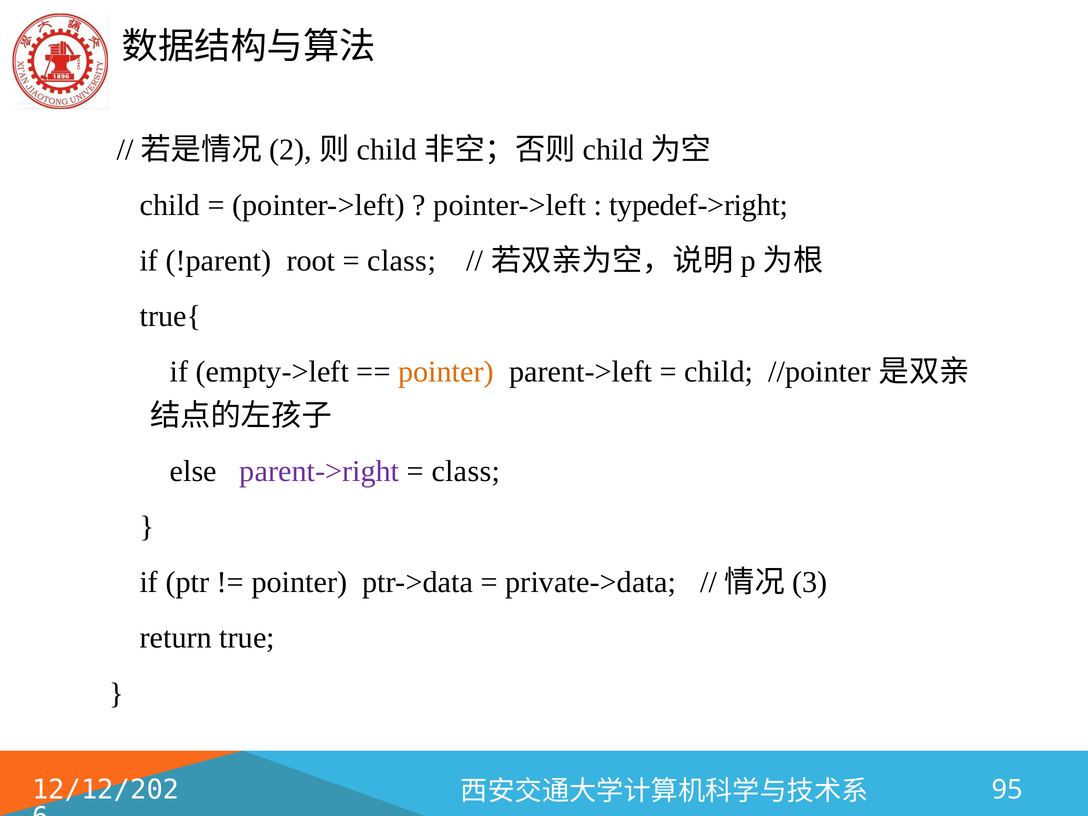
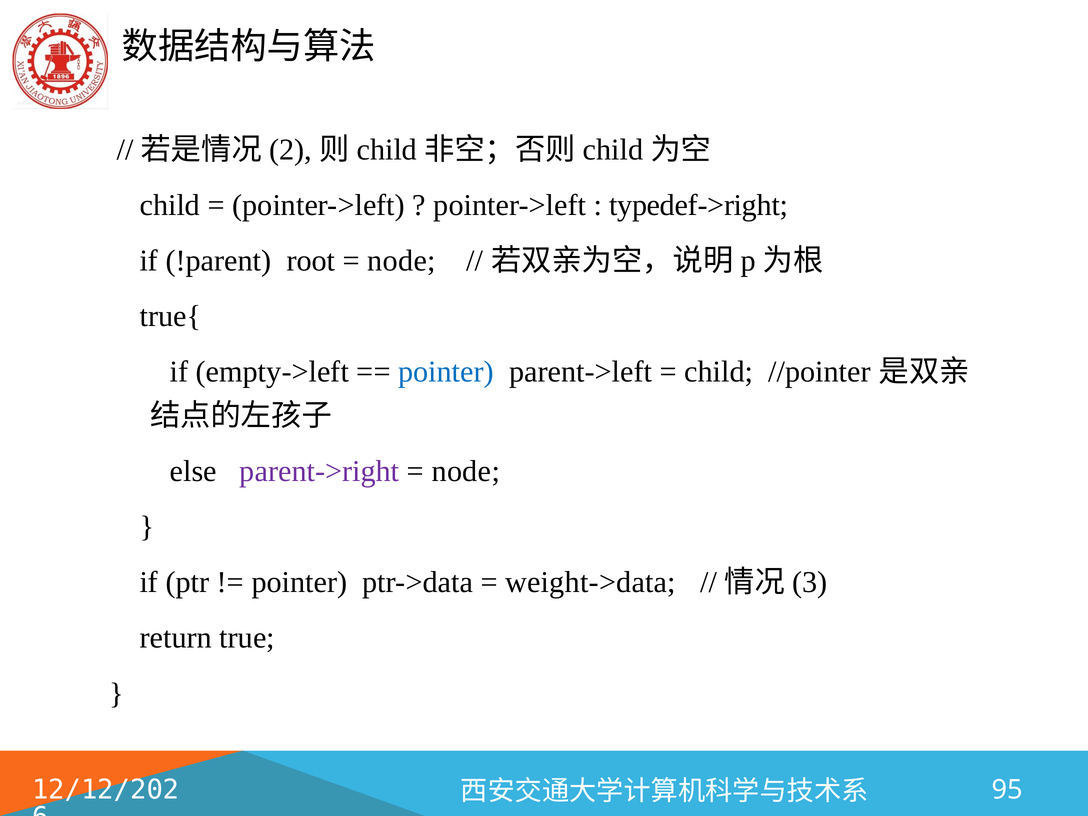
class: class -> node (402, 261)
pointer colour: orange -> blue (446, 372)
class: class -> node (466, 471)
private->data: private->data -> weight->data (590, 582)
